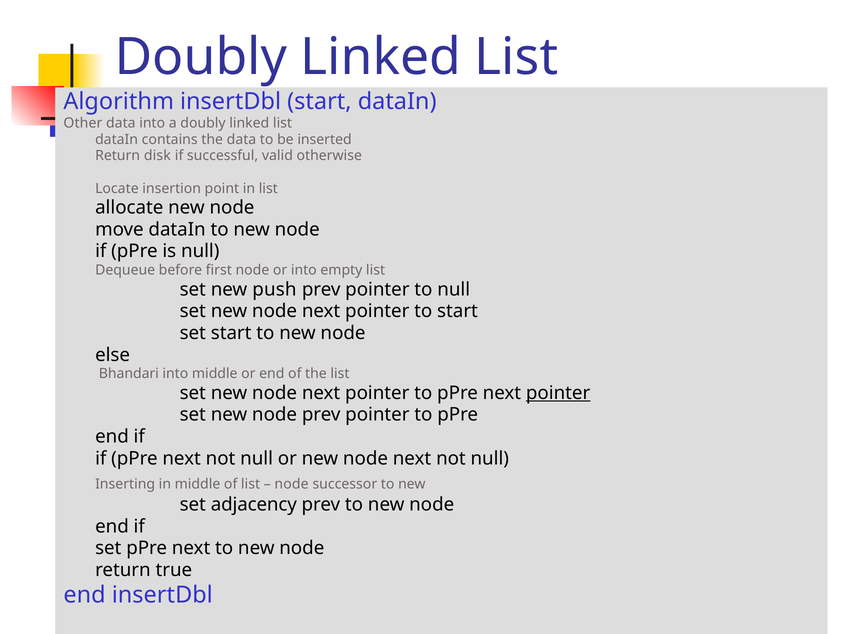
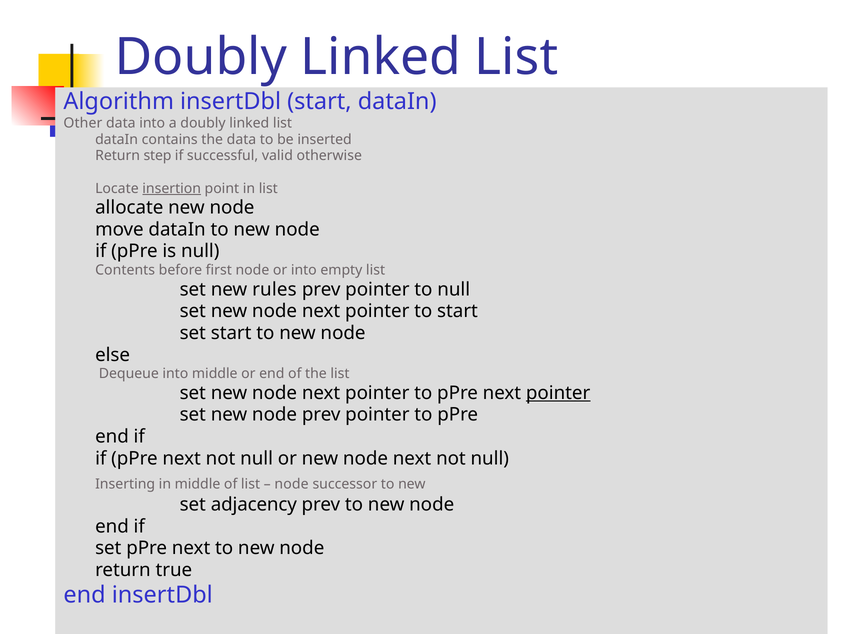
disk: disk -> step (157, 156)
insertion underline: none -> present (172, 188)
Dequeue: Dequeue -> Contents (125, 270)
push: push -> rules (274, 289)
Bhandari: Bhandari -> Dequeue (129, 374)
